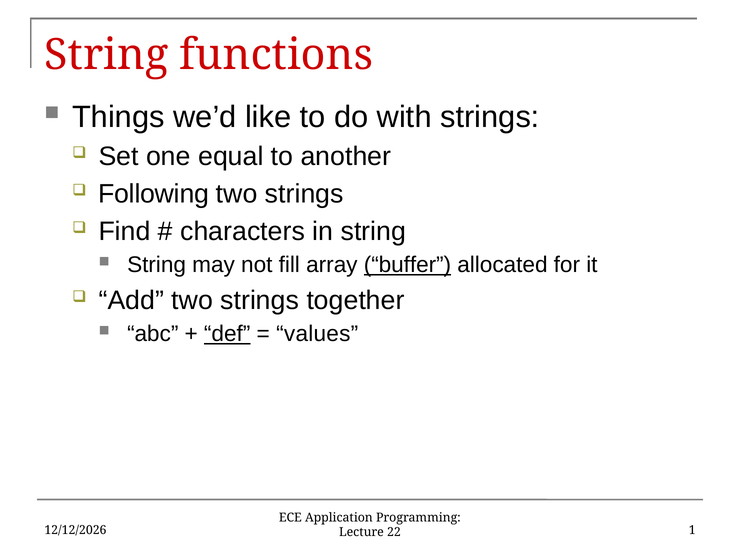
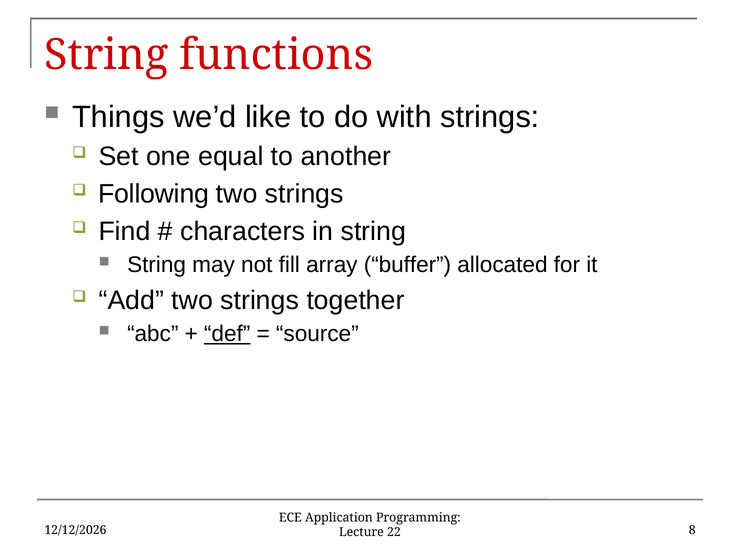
buffer underline: present -> none (407, 265)
values: values -> source (317, 334)
1: 1 -> 8 (692, 530)
